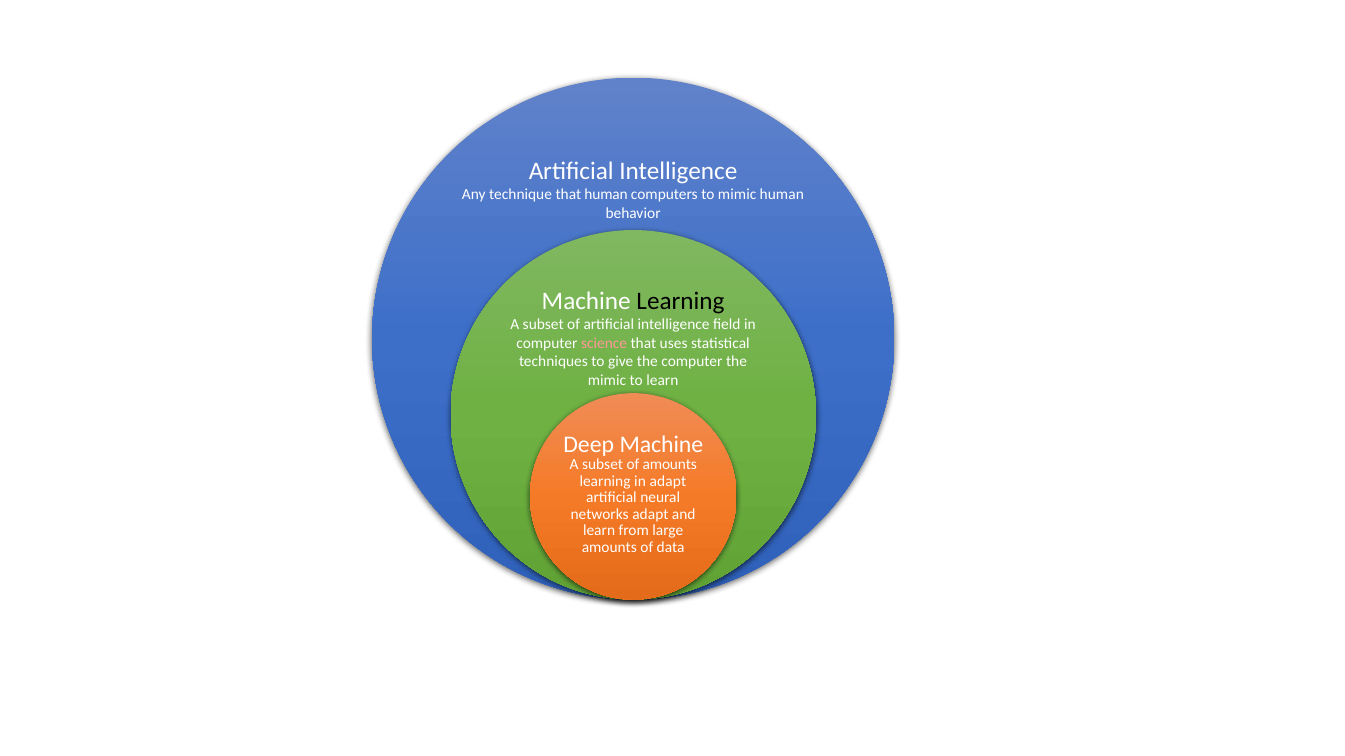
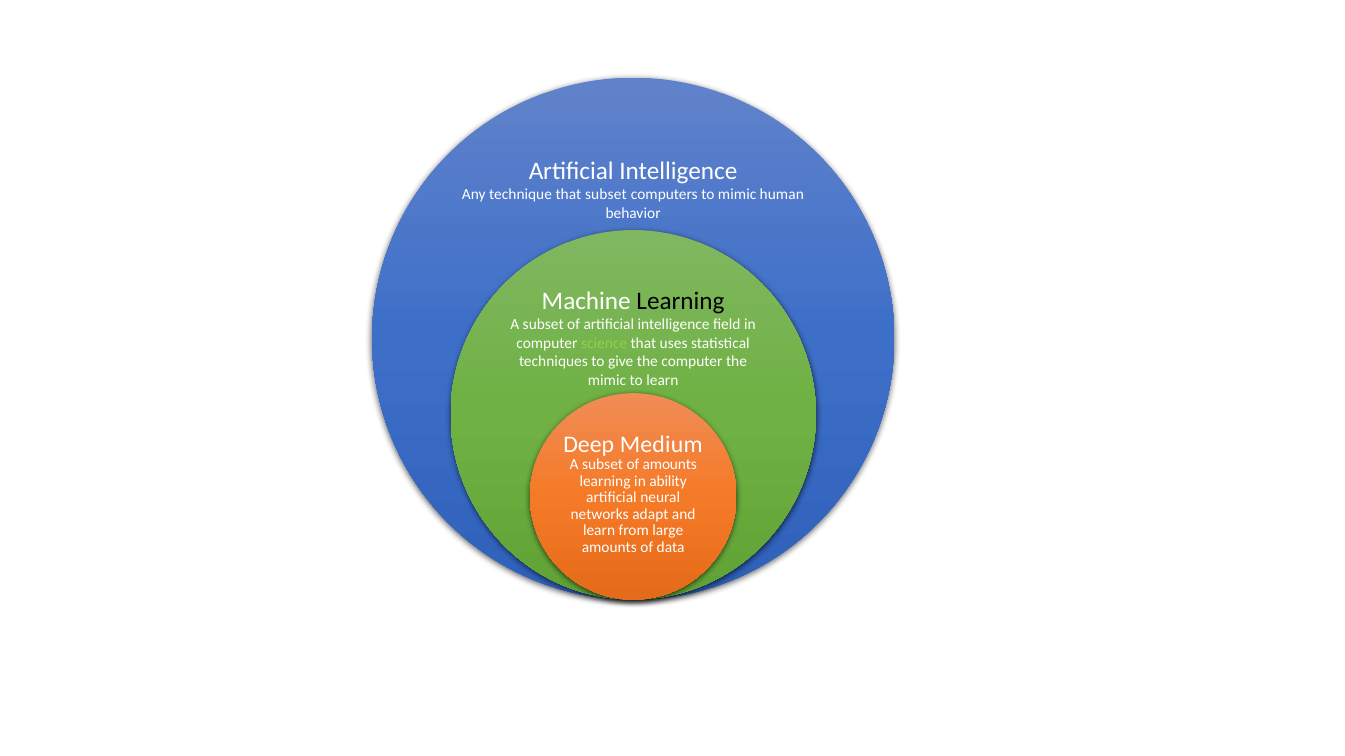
that human: human -> subset (606, 195)
science colour: pink -> light green (604, 344)
Deep Machine: Machine -> Medium (661, 445)
in adapt: adapt -> ability (668, 481)
